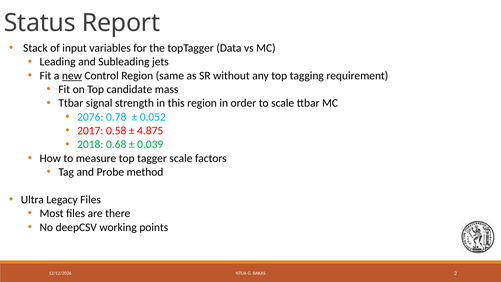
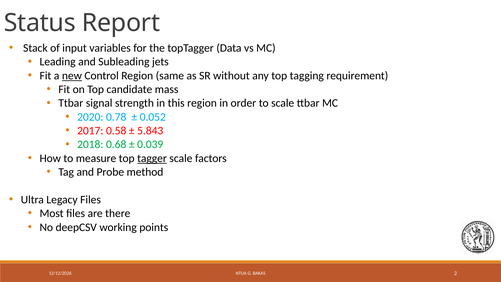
2076: 2076 -> 2020 (90, 117)
4.875: 4.875 -> 5.843 (150, 131)
tagger underline: none -> present (152, 158)
